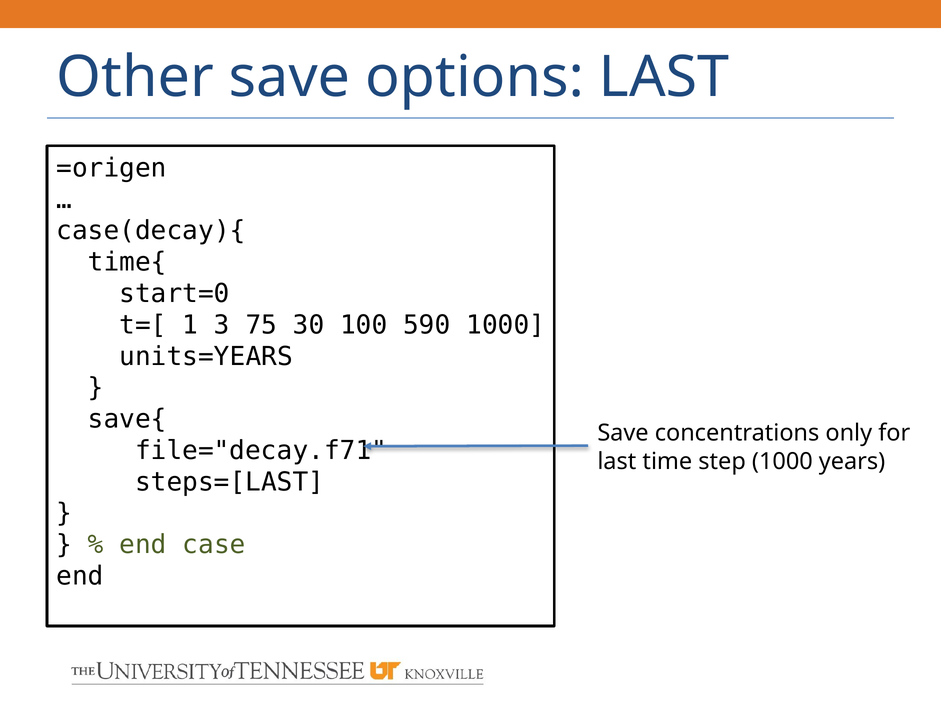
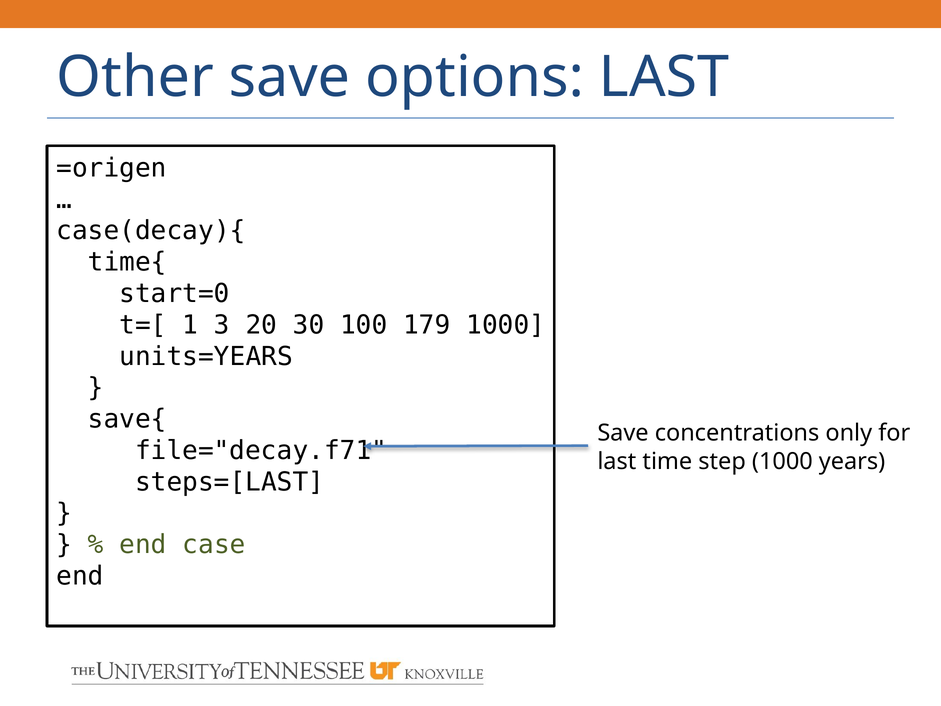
75: 75 -> 20 (261, 325)
590: 590 -> 179 (427, 325)
